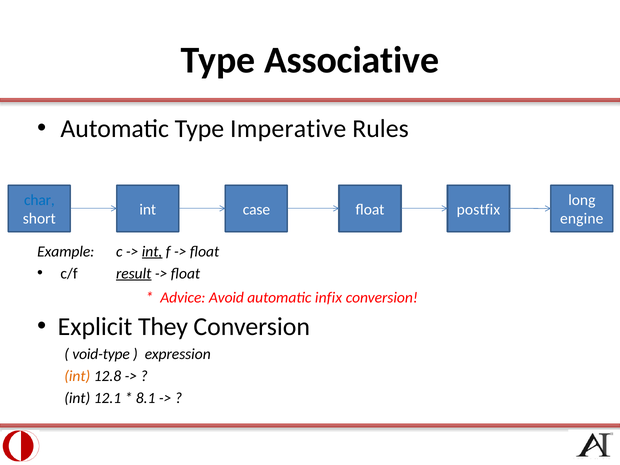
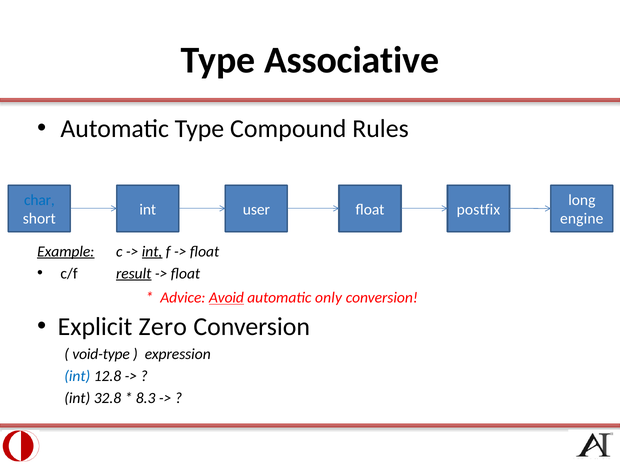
Imperative: Imperative -> Compound (288, 129)
case: case -> user (256, 209)
Example underline: none -> present (66, 252)
Avoid underline: none -> present (226, 298)
infix: infix -> only (329, 298)
They: They -> Zero (163, 327)
int colour: orange -> blue (77, 376)
12.1: 12.1 -> 32.8 (107, 398)
8.1: 8.1 -> 8.3 (146, 398)
